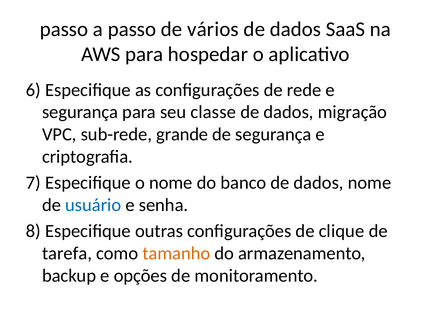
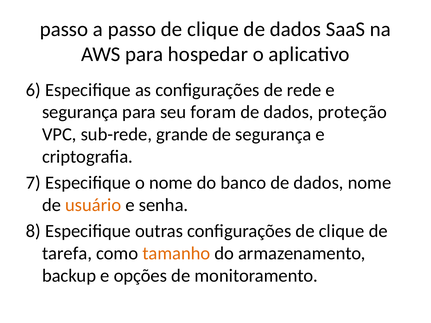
passo de vários: vários -> clique (213, 29)
classe: classe -> foram (213, 112)
migração: migração -> proteção (352, 112)
usuário colour: blue -> orange (93, 205)
